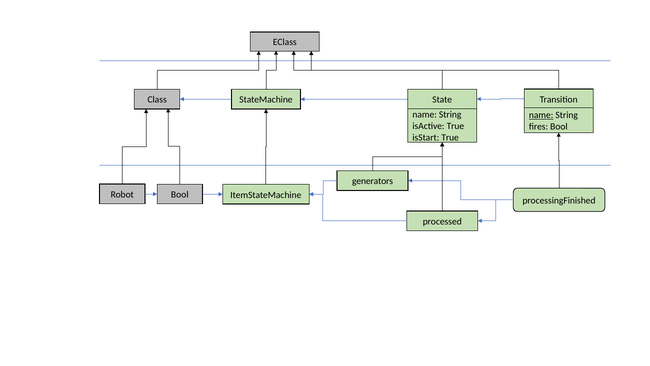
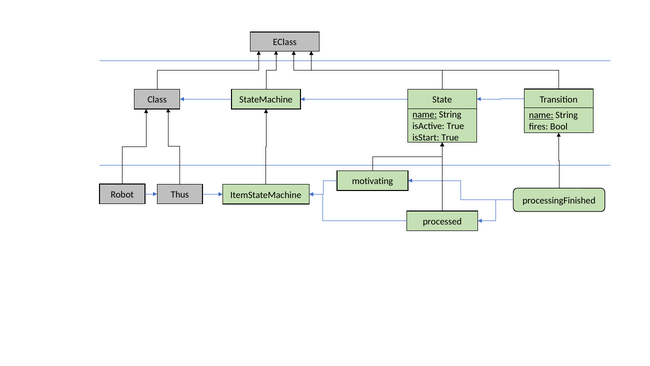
name underline: none -> present (425, 115)
generators: generators -> motivating (373, 181)
Robot Bool: Bool -> Thus (180, 194)
